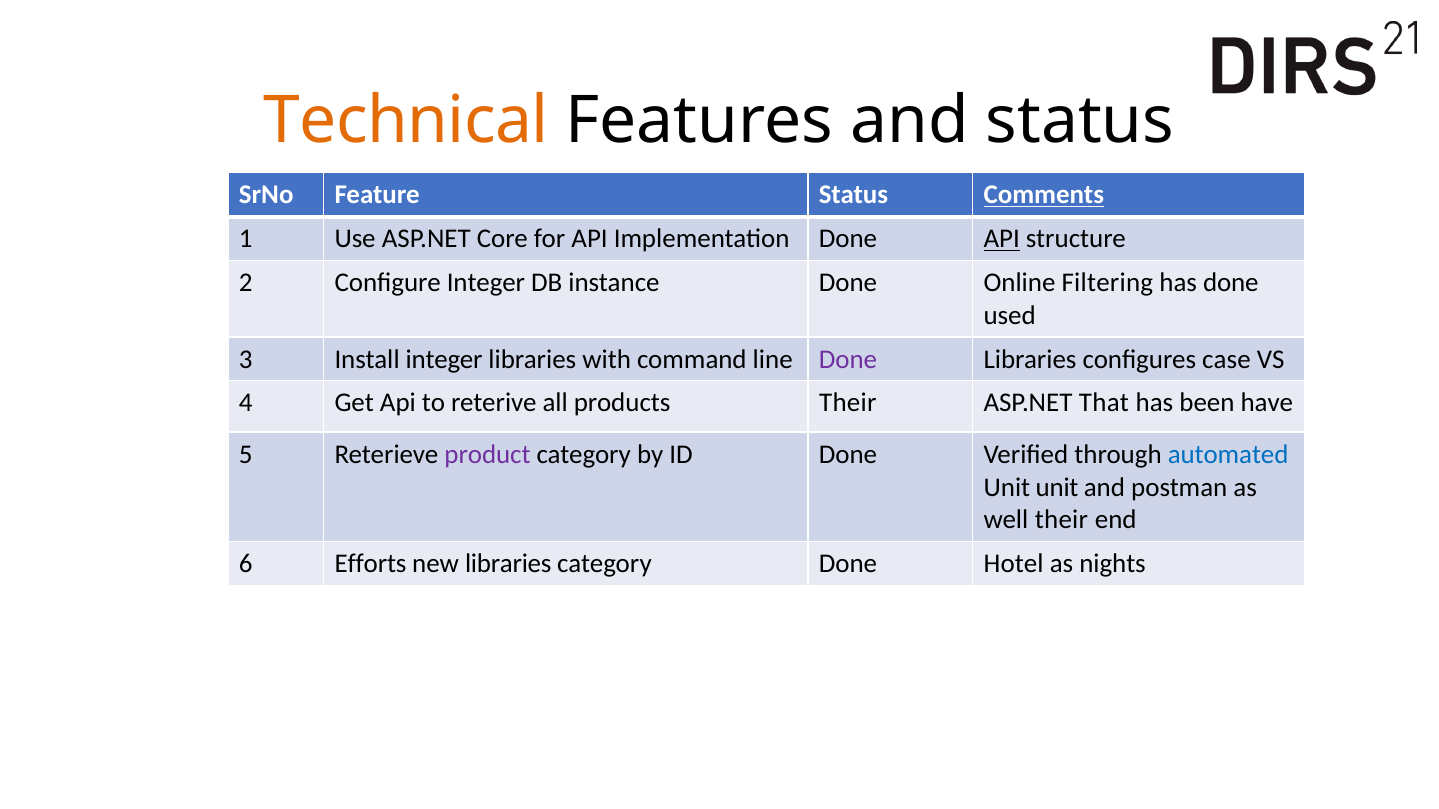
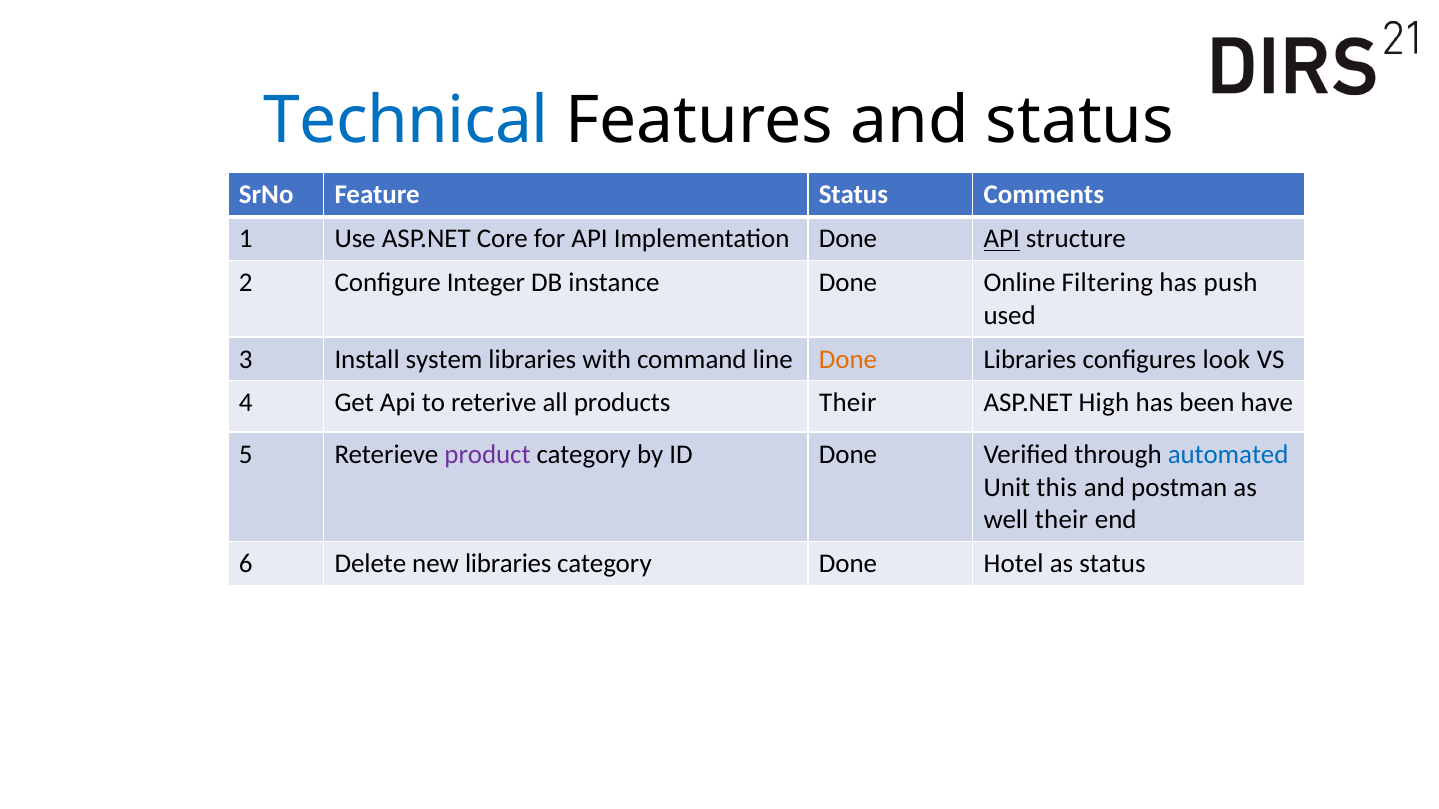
Technical colour: orange -> blue (406, 121)
Comments underline: present -> none (1044, 195)
has done: done -> push (1231, 283)
Install integer: integer -> system (444, 359)
Done colour: purple -> orange (848, 359)
case: case -> look (1226, 359)
That: That -> High (1104, 403)
Unit unit: unit -> this (1057, 487)
Efforts: Efforts -> Delete (370, 564)
as nights: nights -> status (1112, 564)
